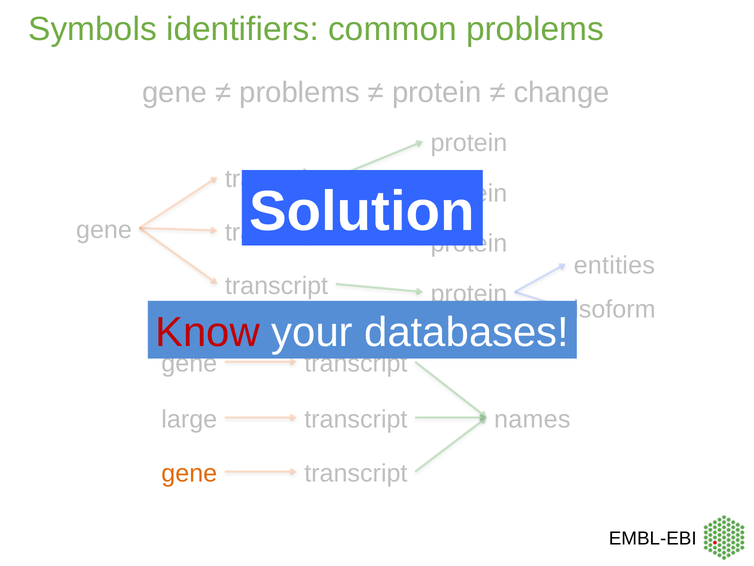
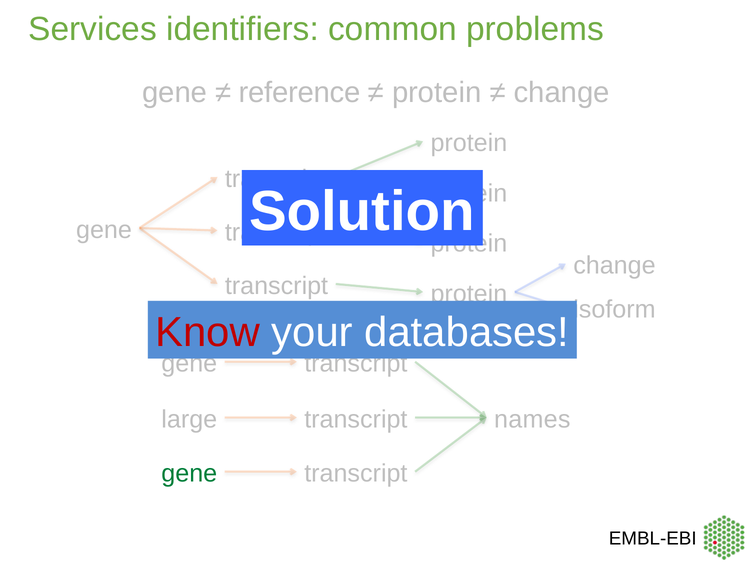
Symbols: Symbols -> Services (93, 29)
problems: problems -> reference (300, 92)
entities: entities -> change (614, 265)
gene colour: orange -> green (189, 473)
